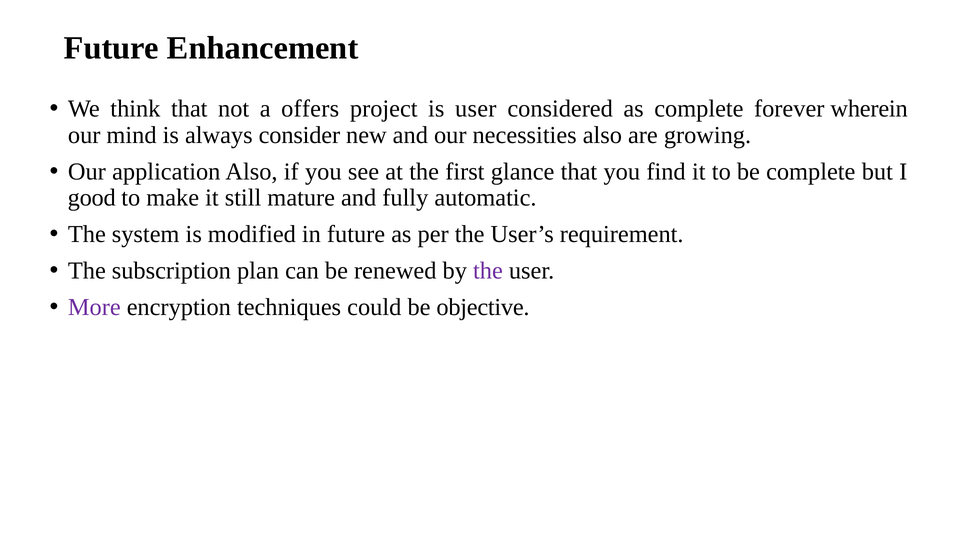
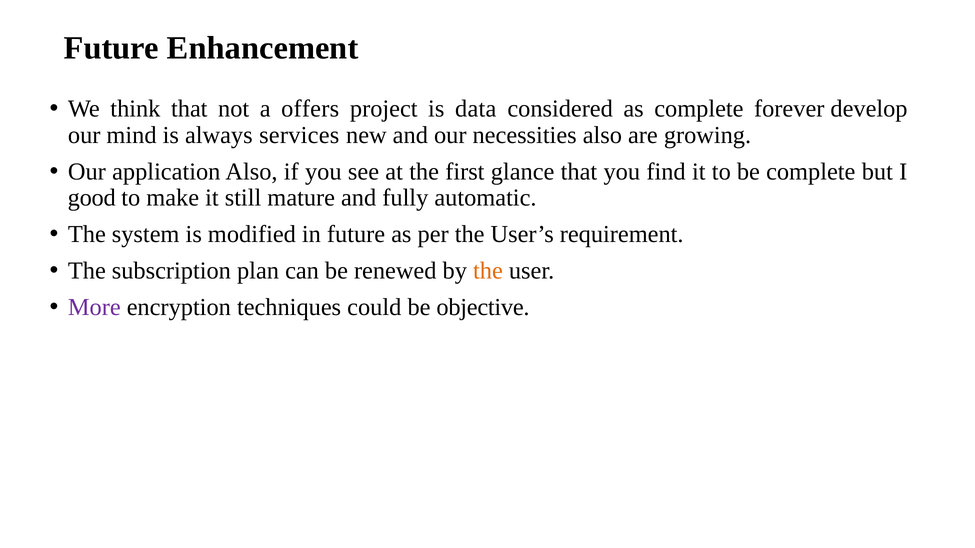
is user: user -> data (476, 109)
wherein: wherein -> develop (869, 109)
consider: consider -> services (299, 135)
the colour: purple -> orange (488, 271)
